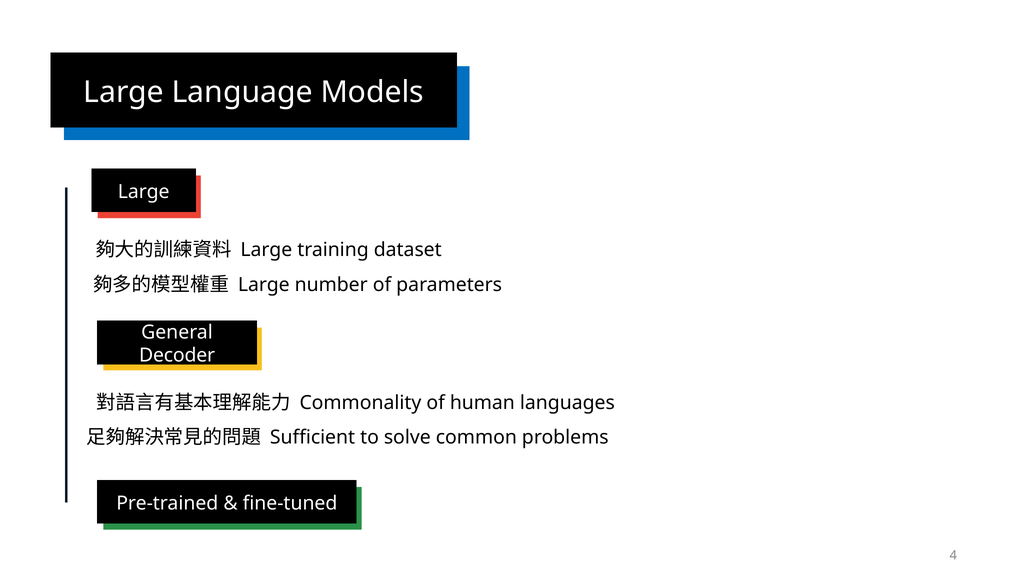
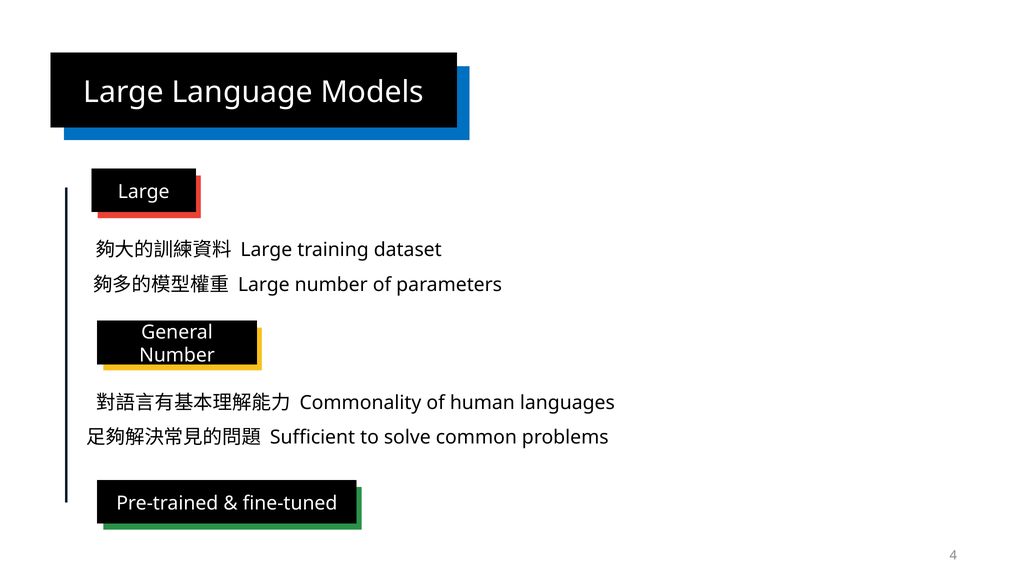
Decoder: Decoder -> Number (177, 355)
